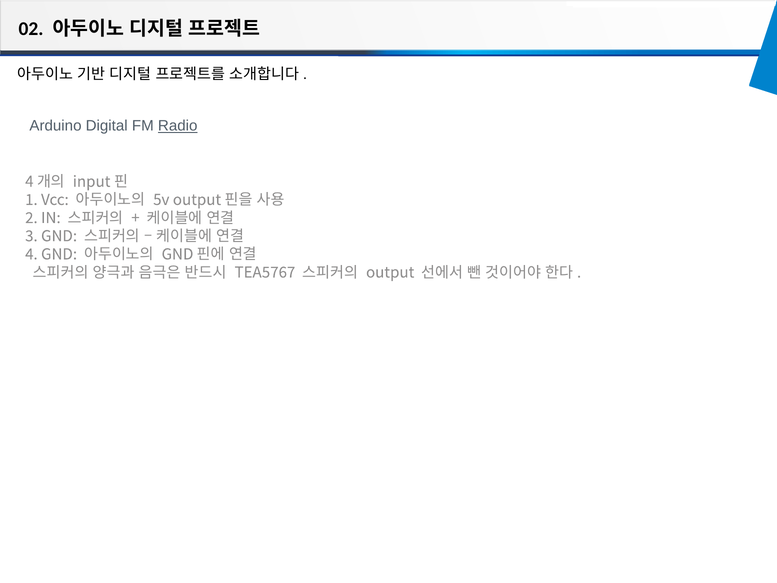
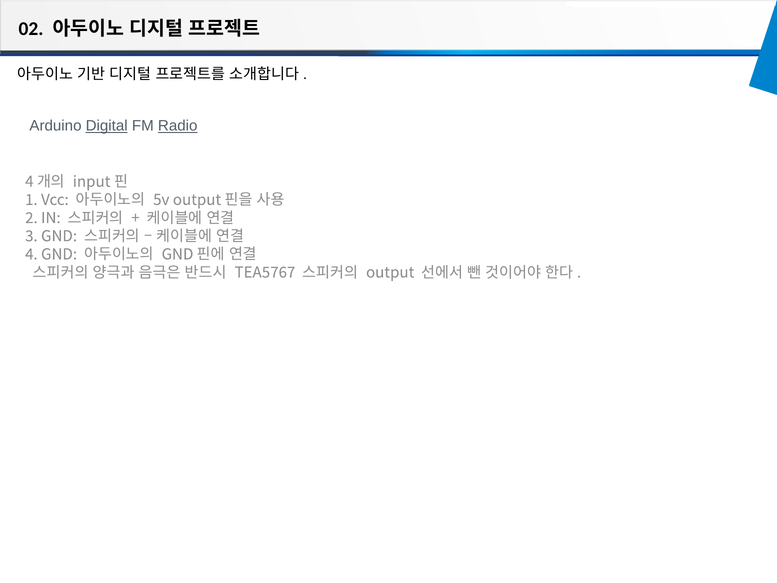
Digital underline: none -> present (107, 126)
